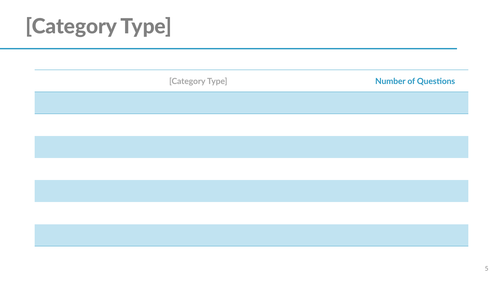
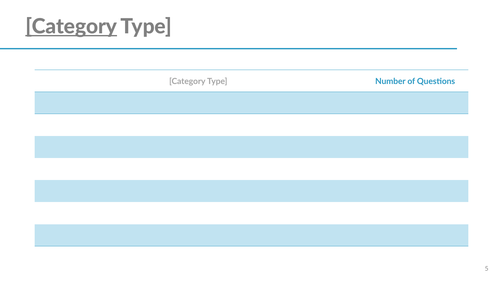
Category underline: none -> present (71, 27)
